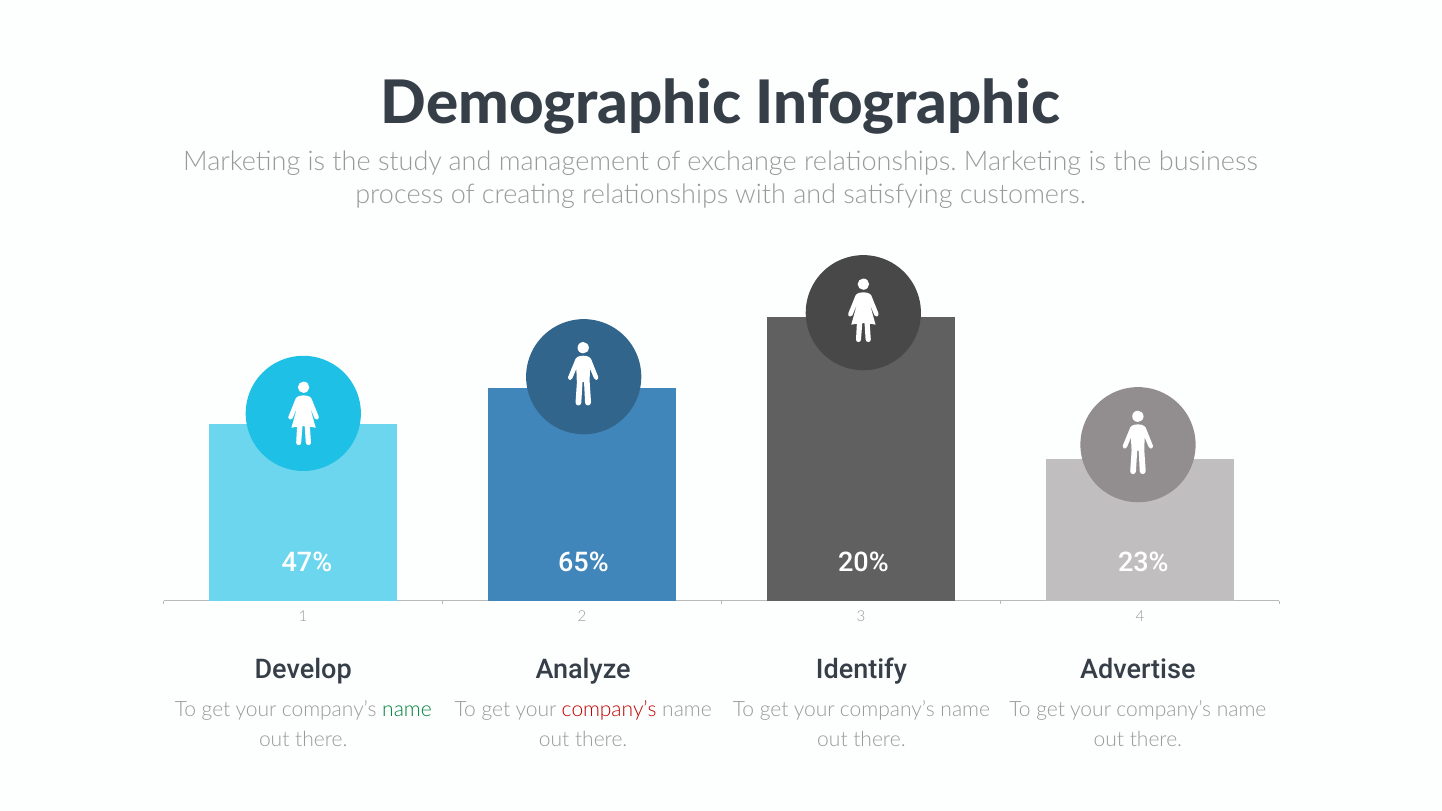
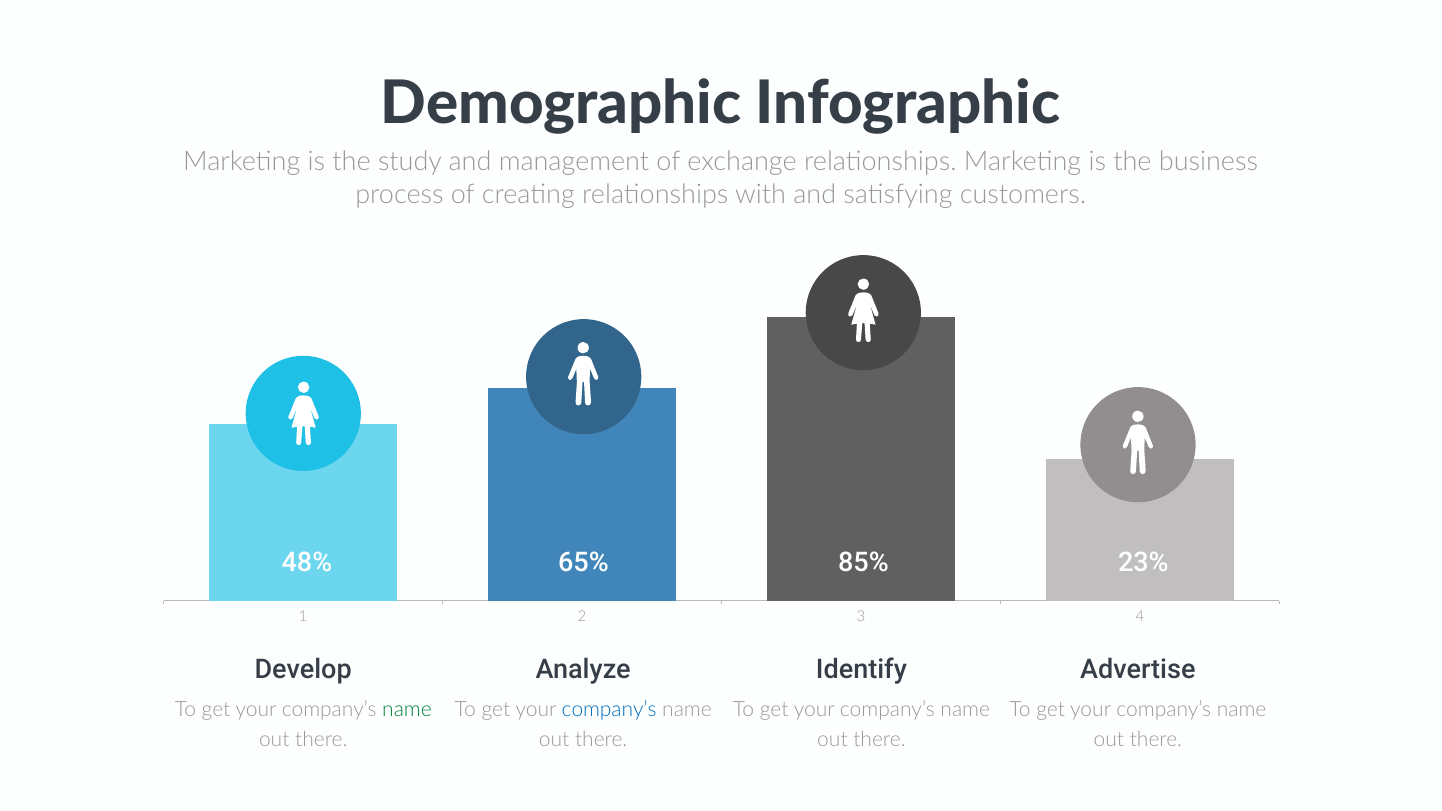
47%: 47% -> 48% (307, 563)
20%: 20% -> 85% (863, 563)
company’s colour: red -> blue (609, 710)
